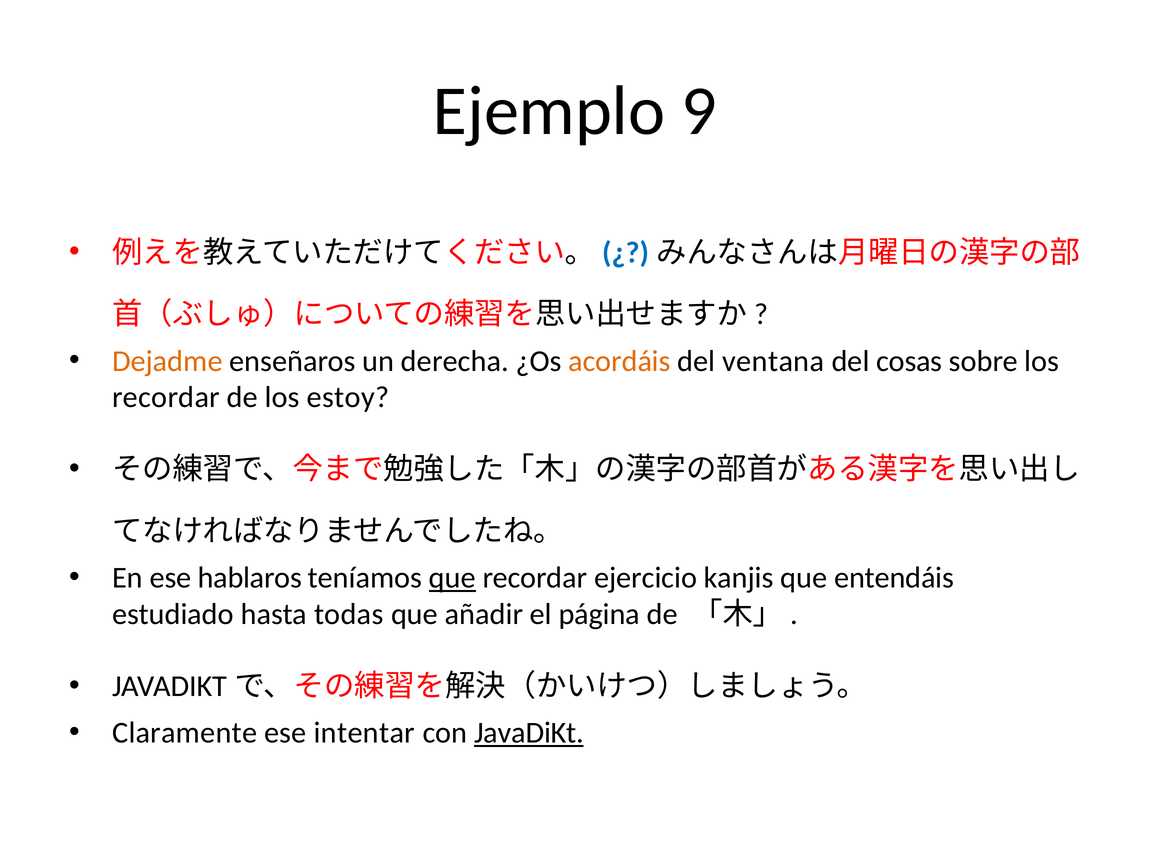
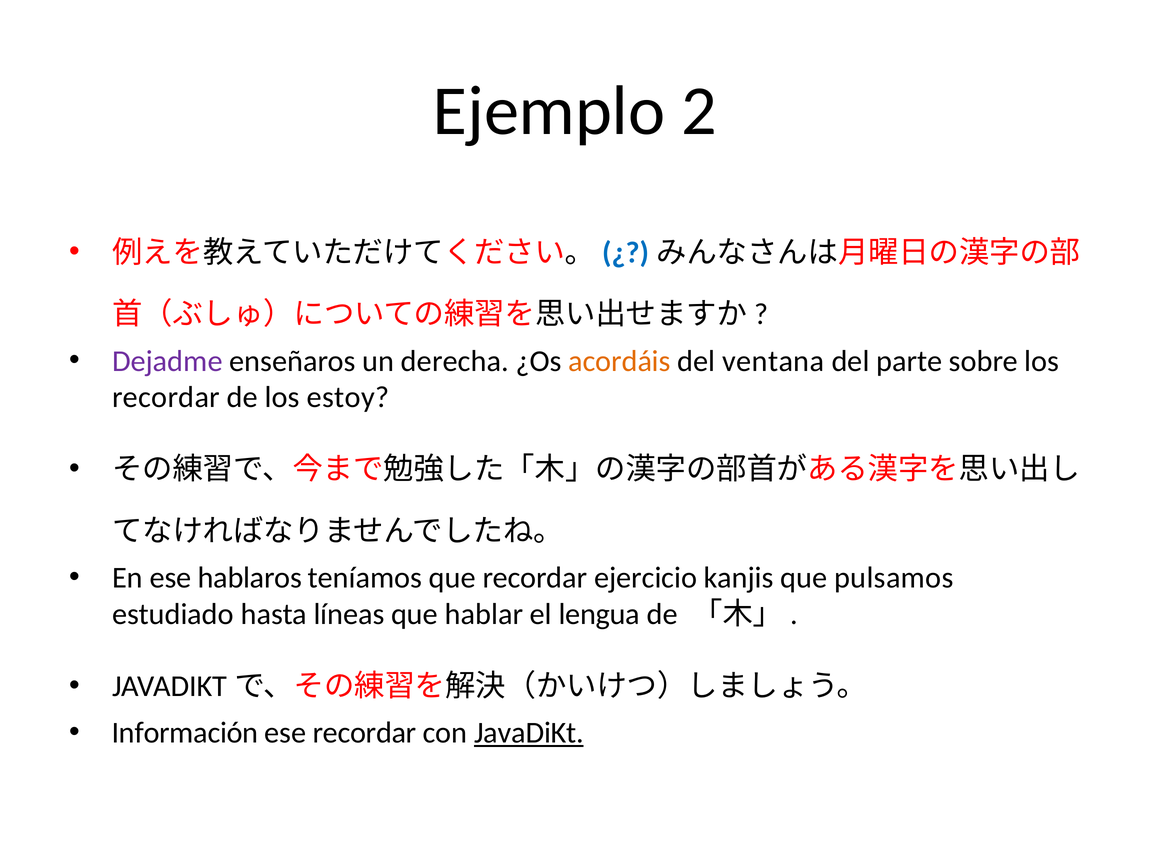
9: 9 -> 2 (699, 111)
Dejadme colour: orange -> purple (167, 361)
cosas: cosas -> parte (909, 361)
que underline: present -> none (452, 578)
entendáis: entendáis -> pulsamos (894, 578)
todas: todas -> líneas (349, 615)
añadir: añadir -> hablar (484, 615)
página: página -> lengua (599, 615)
Claramente: Claramente -> Información (185, 733)
ese intentar: intentar -> recordar (365, 733)
